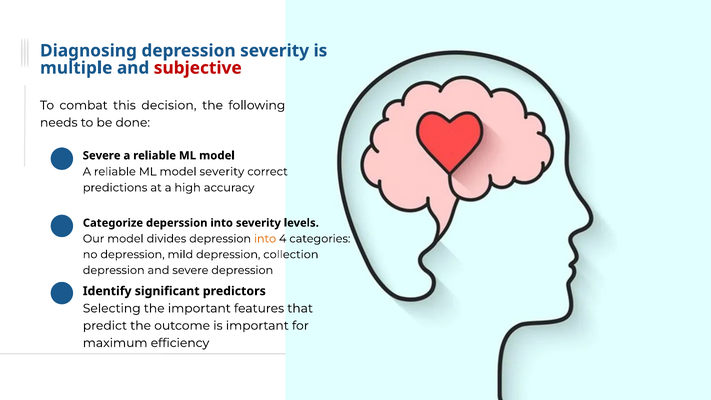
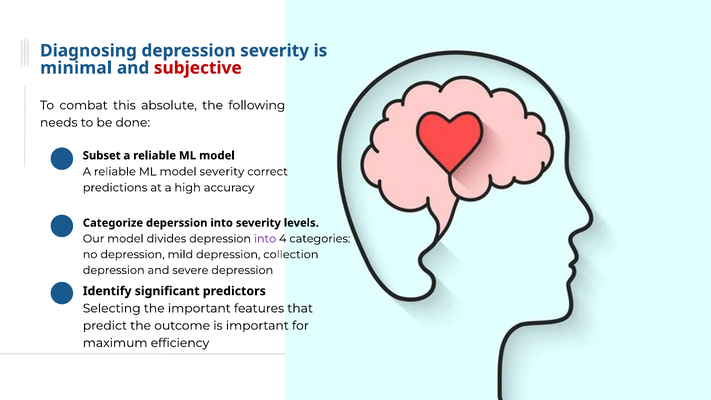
multiple: multiple -> minimal (76, 68)
decision: decision -> absolute (169, 105)
Severe: Severe -> Subset (102, 156)
into colour: orange -> purple (265, 239)
